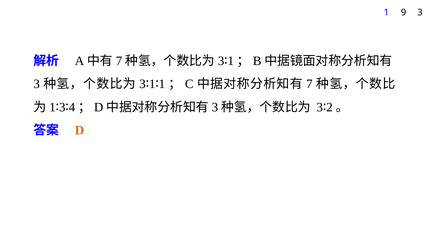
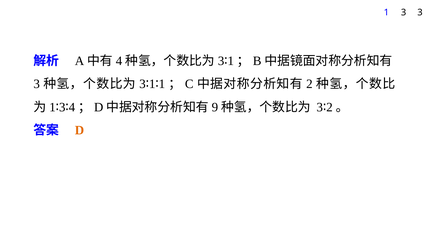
1 9: 9 -> 3 (404, 13)
7: 7 -> 4 (119, 61)
7: 7 -> 2 (309, 84)
3: 3 -> 9 (215, 107)
